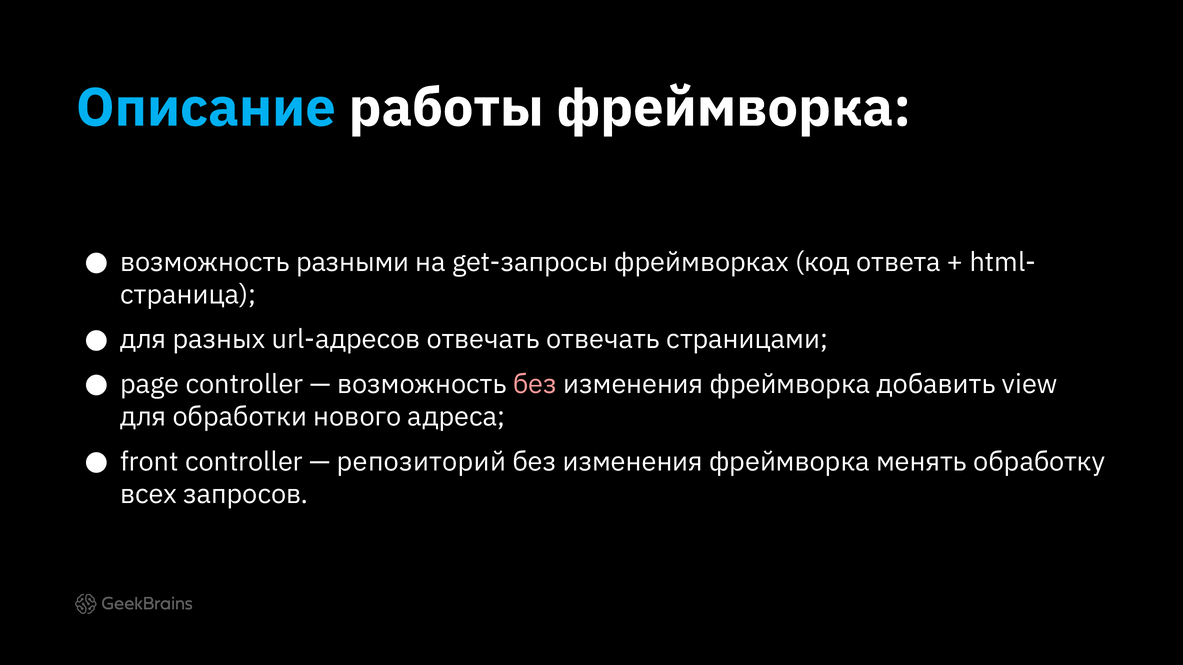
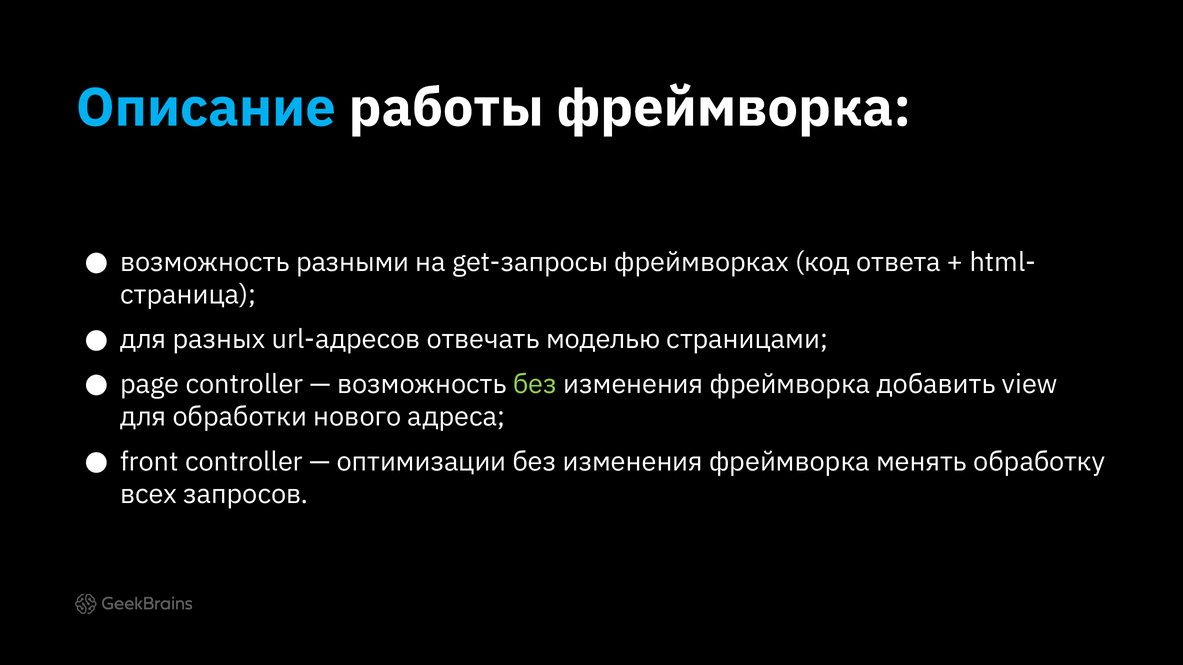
отвечать отвечать: отвечать -> моделью (603, 340)
без colour: pink -> light green (535, 385)
репозиторий: репозиторий -> оптимизации (422, 462)
